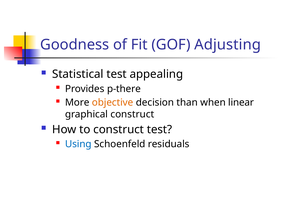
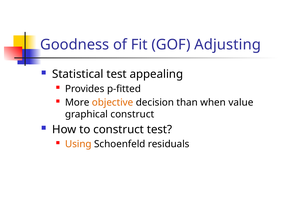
p-there: p-there -> p-fitted (124, 89)
linear: linear -> value (241, 103)
Using colour: blue -> orange (78, 144)
